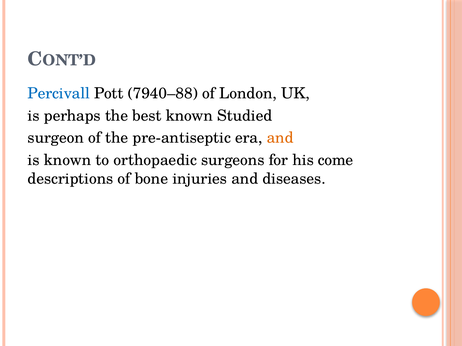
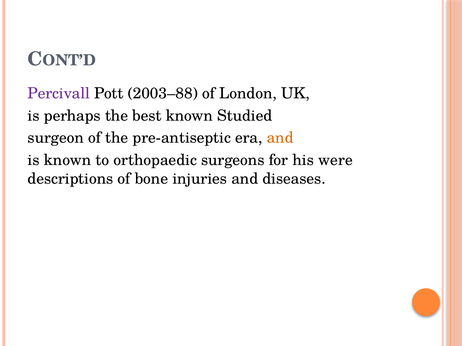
Percivall colour: blue -> purple (59, 93)
7940–88: 7940–88 -> 2003–88 (163, 93)
come: come -> were (335, 160)
